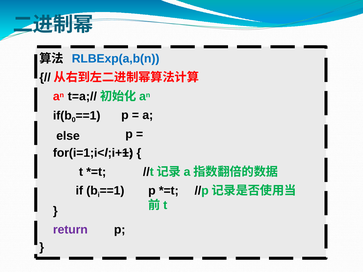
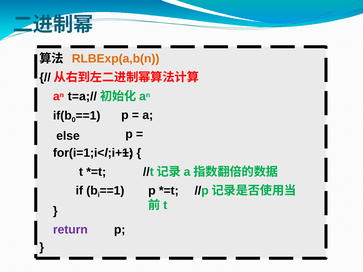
RLBExp(a,b(n colour: blue -> orange (116, 59)
